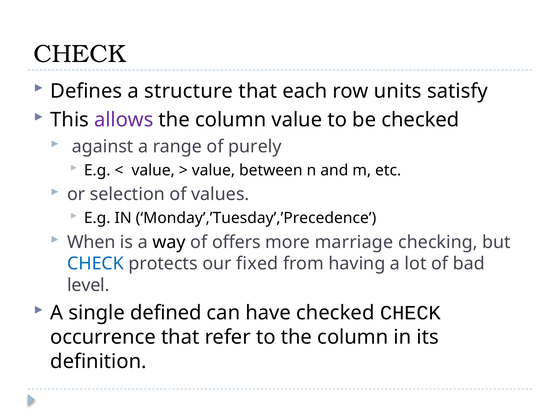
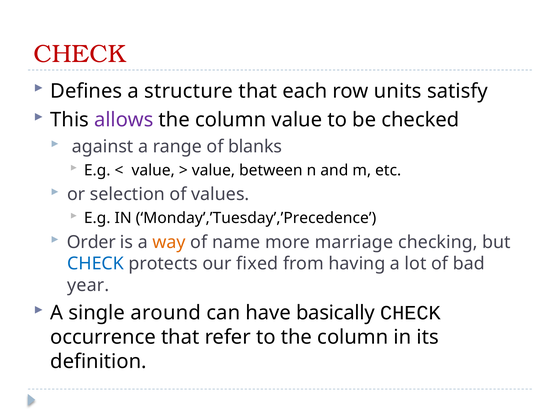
CHECK colour: black -> red (80, 54)
purely: purely -> blanks (255, 147)
When: When -> Order (91, 242)
way colour: black -> orange (169, 242)
offers: offers -> name (236, 242)
level: level -> year (88, 285)
defined: defined -> around (166, 313)
have checked: checked -> basically (335, 313)
